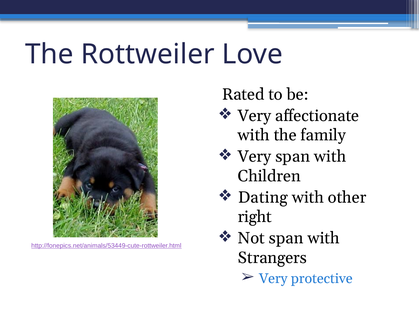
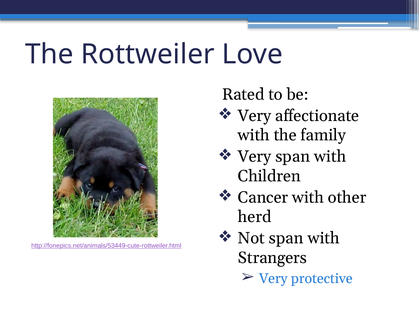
Dating: Dating -> Cancer (263, 197)
right: right -> herd (255, 217)
